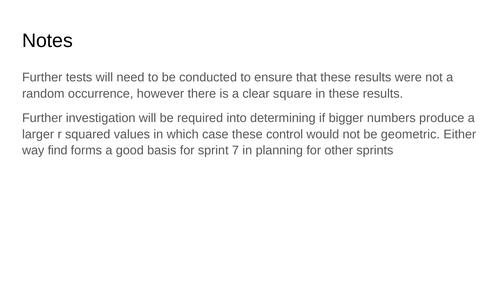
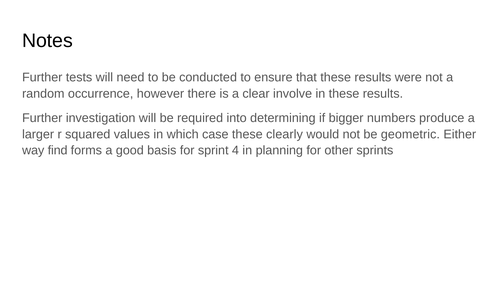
square: square -> involve (293, 94)
control: control -> clearly (284, 134)
7: 7 -> 4 (235, 150)
